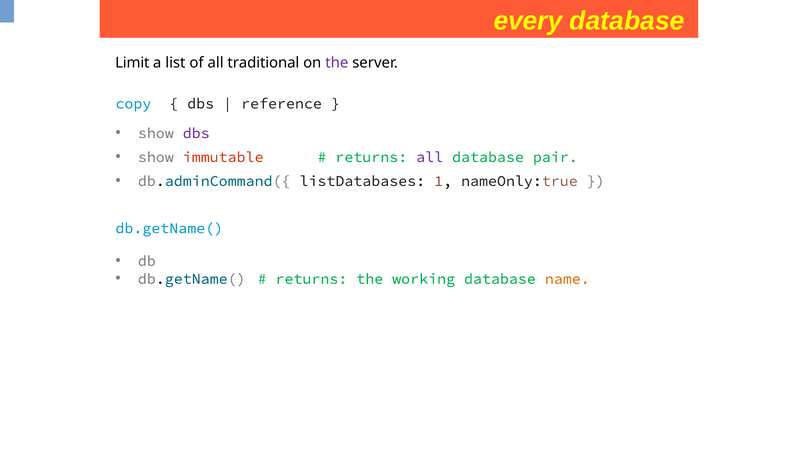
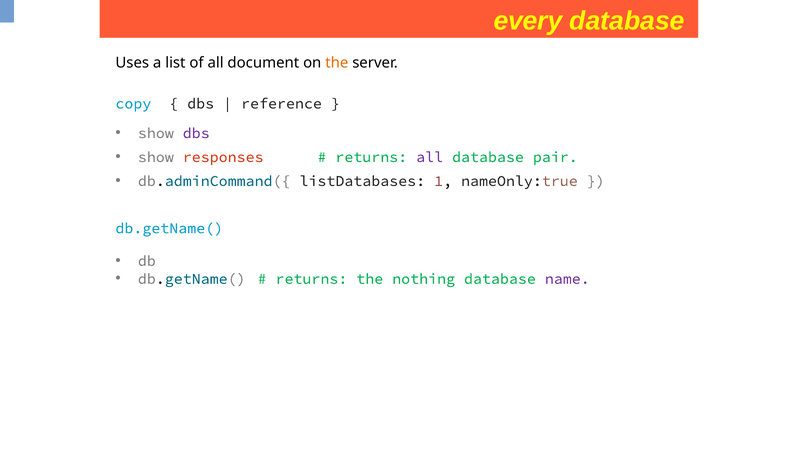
Limit: Limit -> Uses (132, 63)
traditional: traditional -> document (263, 63)
the colour: purple -> orange (337, 63)
immutable: immutable -> responses (223, 157)
working: working -> nothing (424, 279)
name colour: orange -> purple (567, 279)
